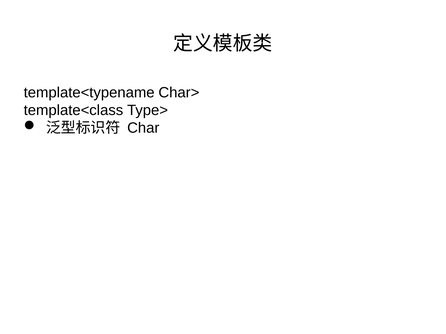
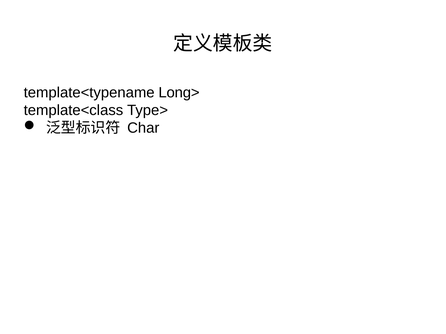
Char>: Char> -> Long> (179, 93)
